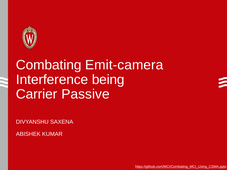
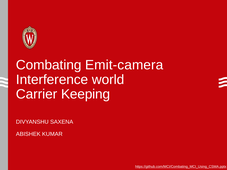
being: being -> world (108, 80)
Passive: Passive -> Keeping (86, 94)
